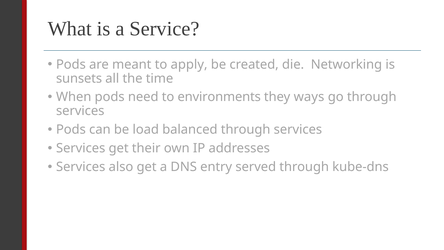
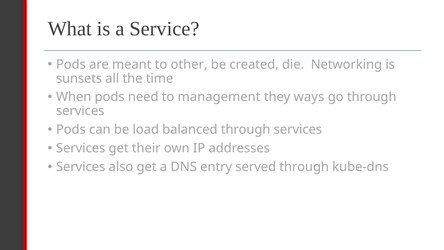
apply: apply -> other (189, 64)
environments: environments -> management (219, 97)
